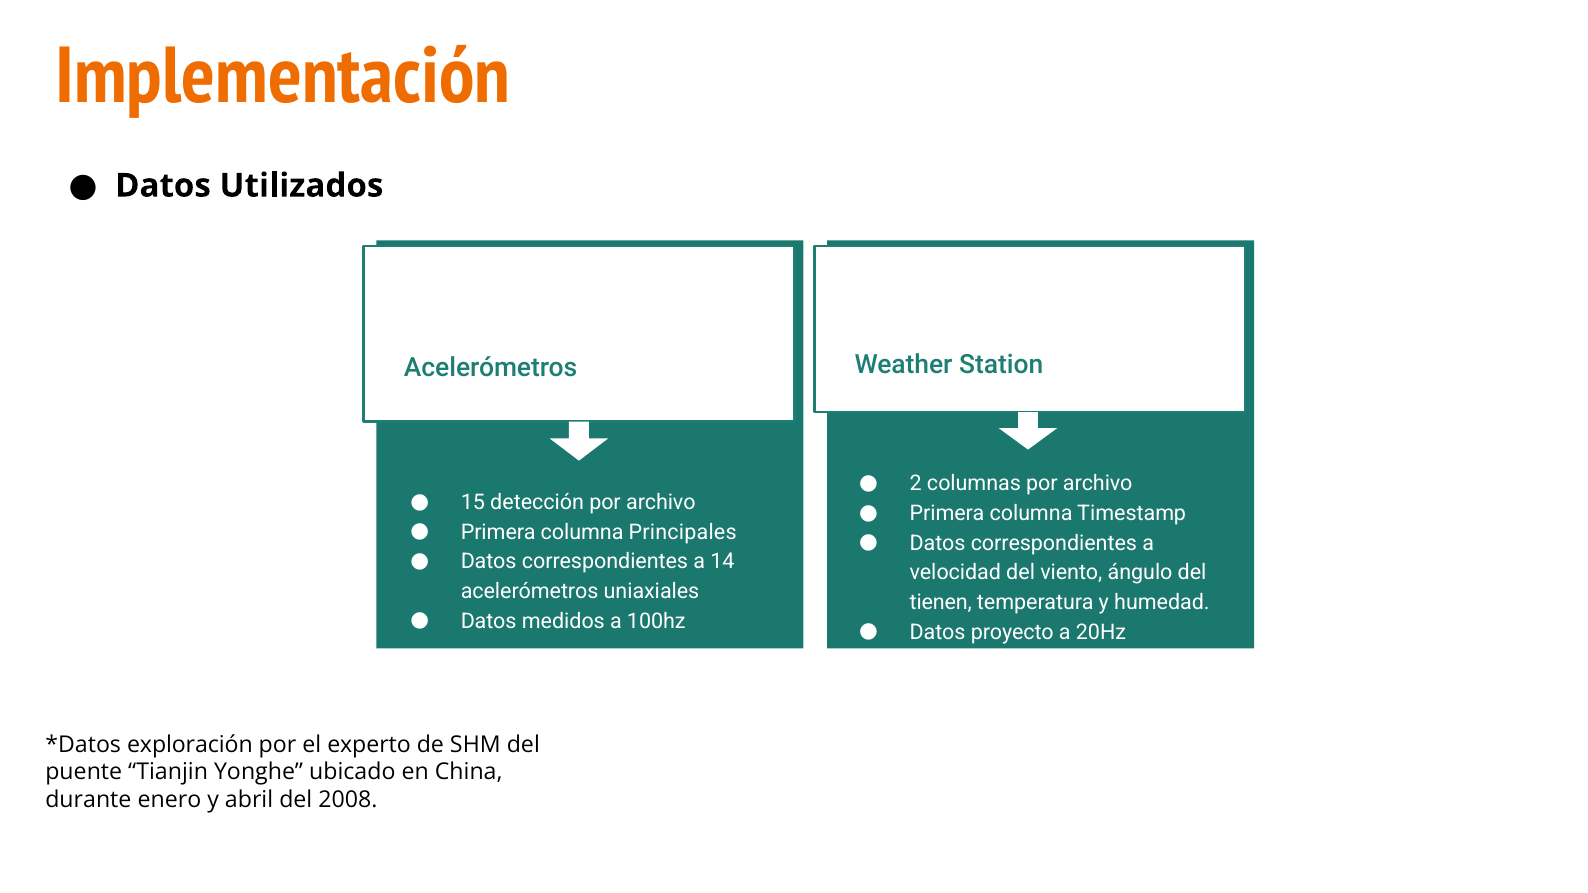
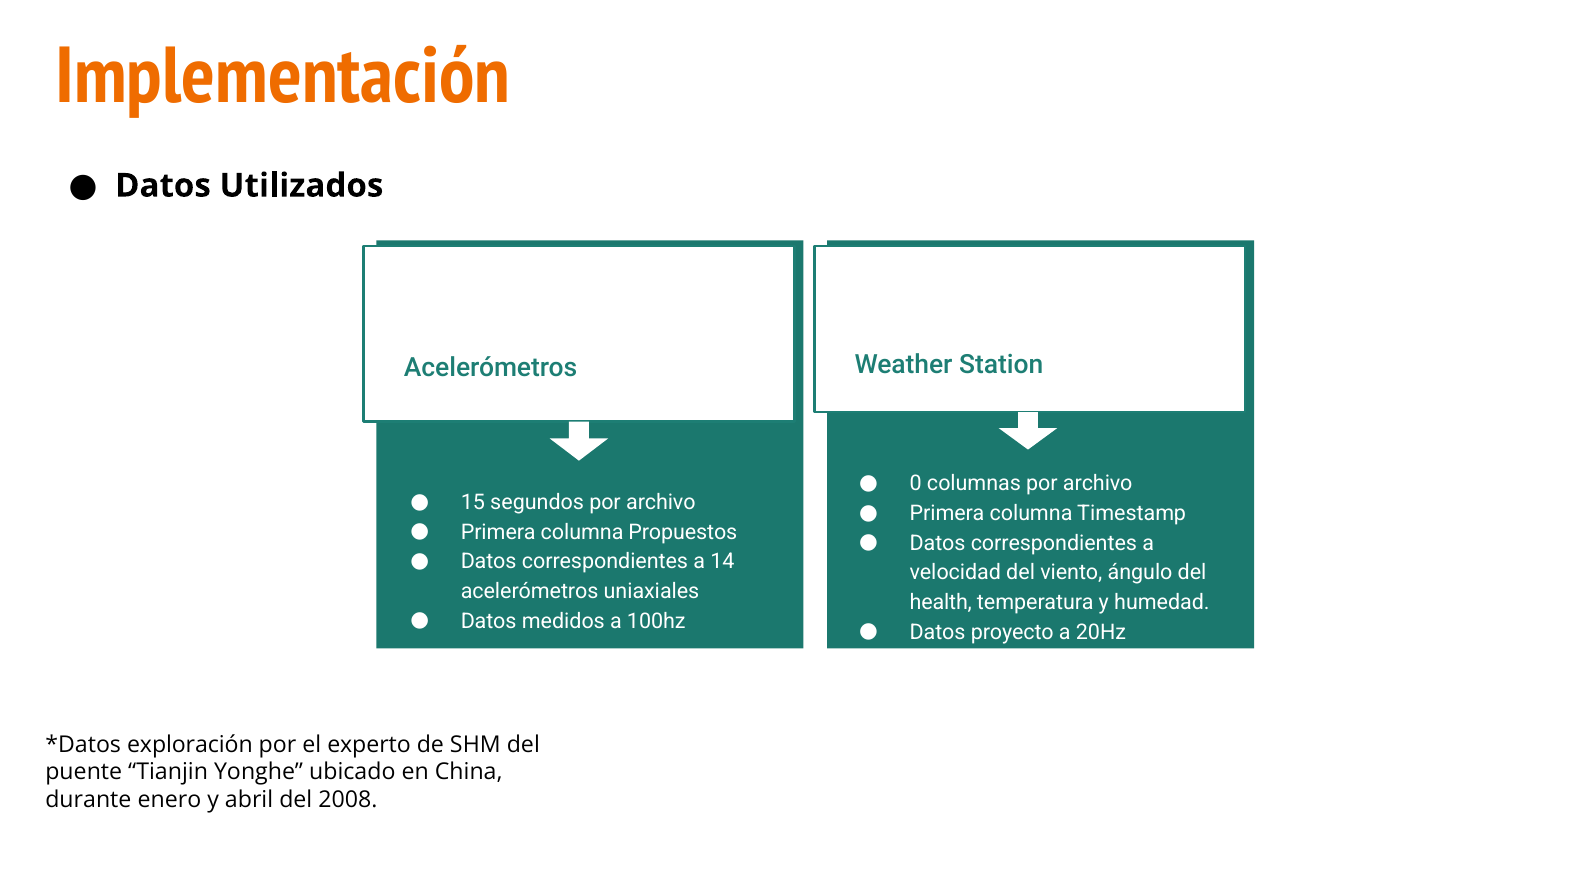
2: 2 -> 0 (916, 484)
detección: detección -> segundos (537, 502)
Principales: Principales -> Propuestos (683, 532)
tienen: tienen -> health (941, 603)
